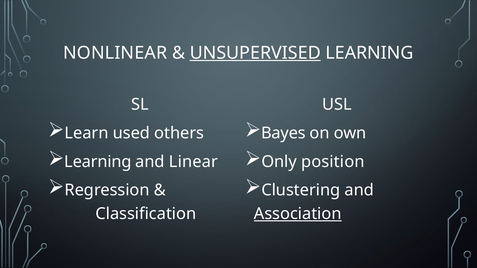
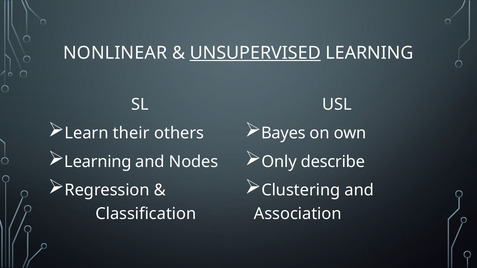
used: used -> their (131, 133)
Linear: Linear -> Nodes (194, 162)
position: position -> describe (333, 162)
Association underline: present -> none (298, 214)
